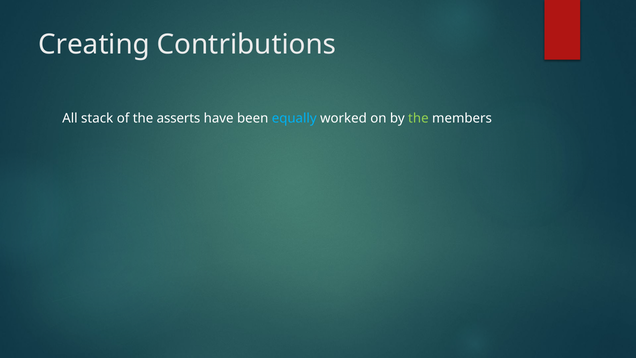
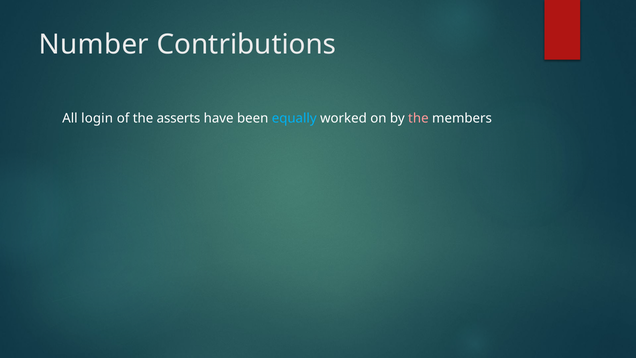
Creating: Creating -> Number (94, 45)
stack: stack -> login (97, 118)
the colour: light green -> pink (418, 118)
